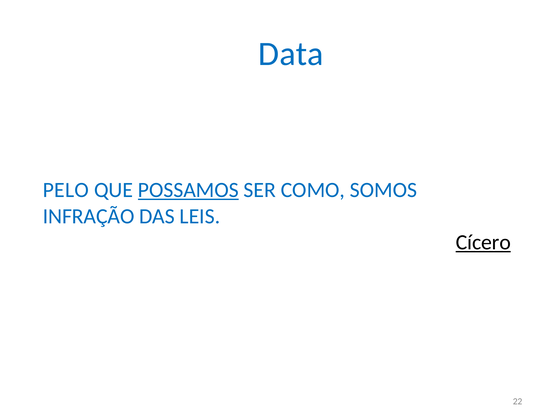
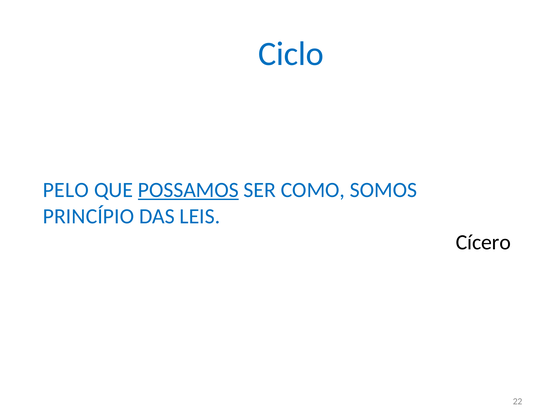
Data: Data -> Ciclo (291, 54)
INFRAÇÃO: INFRAÇÃO -> PRINCÍPIO (88, 216)
Cícero underline: present -> none (483, 242)
